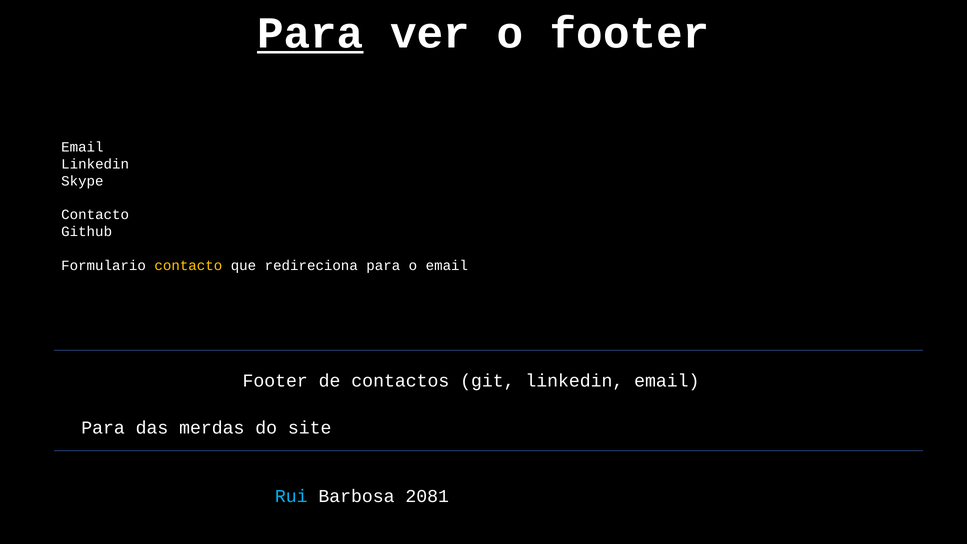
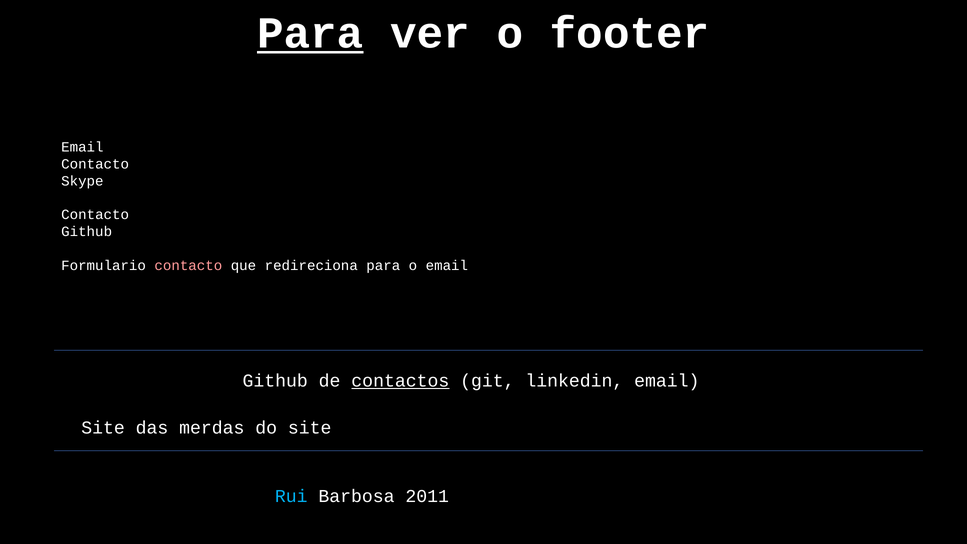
Linkedin: Linkedin -> Contacto (95, 164)
contacto colour: yellow -> pink (188, 266)
Footer: Footer -> Github (275, 381)
contactos underline: none -> present (400, 381)
Para: Para -> Site (103, 428)
2081: 2081 -> 2011 (427, 496)
